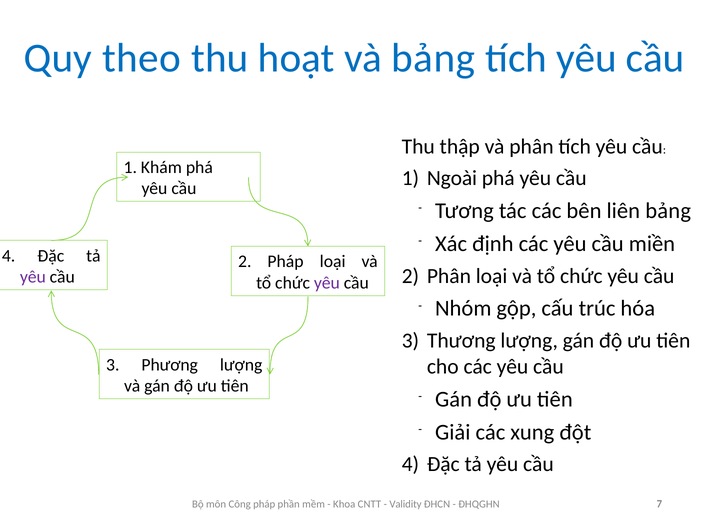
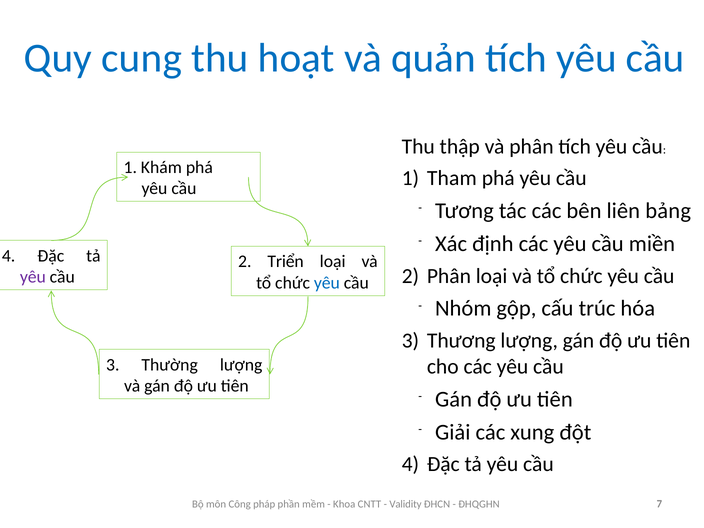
theo: theo -> cung (142, 58)
và bảng: bảng -> quản (433, 58)
Ngoài: Ngoài -> Tham (452, 178)
2 Pháp: Pháp -> Triển (286, 262)
yêu colour: purple -> blue (327, 283)
Phương: Phương -> Thường (170, 365)
